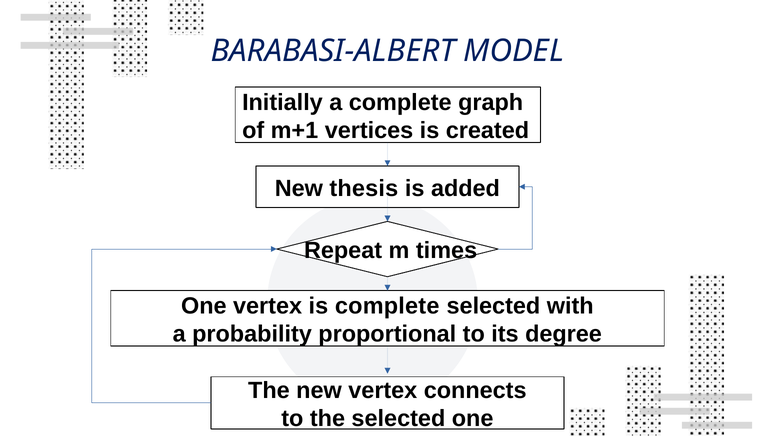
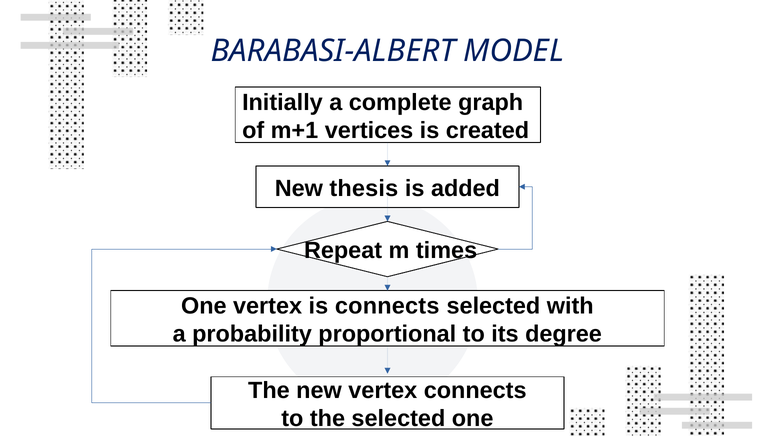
is complete: complete -> connects (387, 306)
